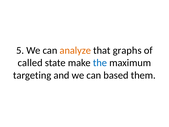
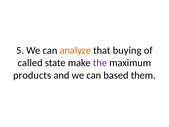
graphs: graphs -> buying (127, 50)
the colour: blue -> purple (100, 63)
targeting: targeting -> products (32, 75)
